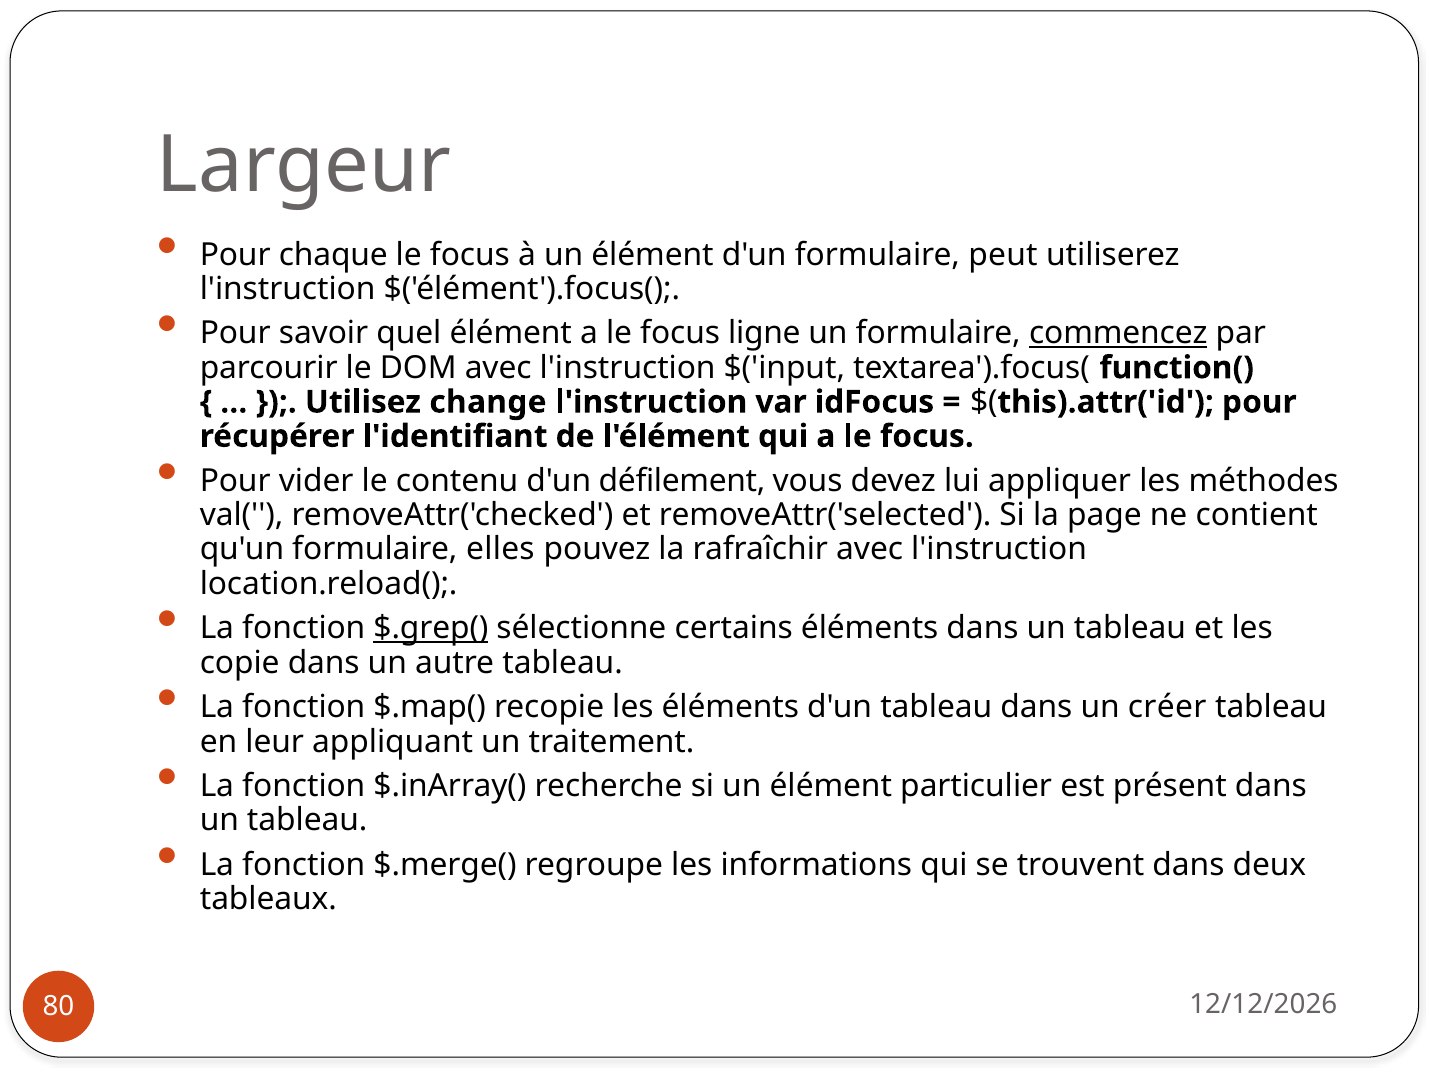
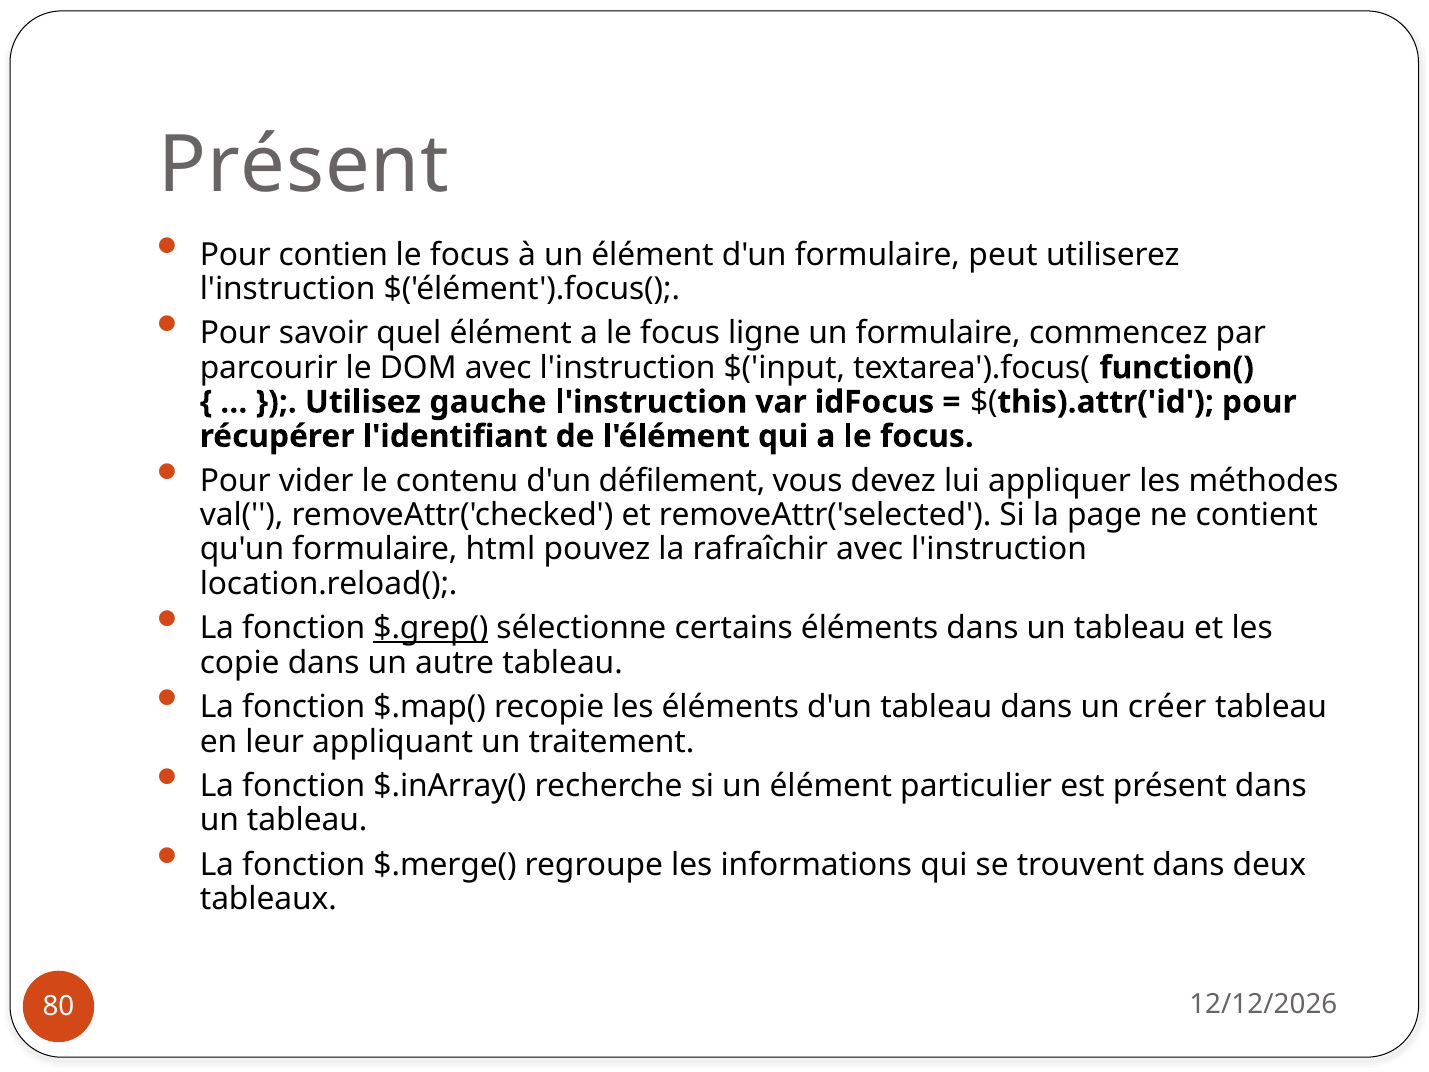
Largeur: Largeur -> Présent (304, 165)
chaque: chaque -> contien (333, 255)
commencez underline: present -> none (1118, 333)
change: change -> gauche (488, 402)
elles: elles -> html (500, 549)
